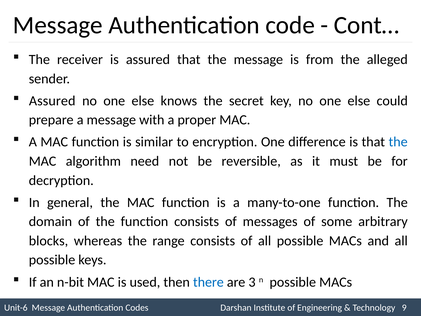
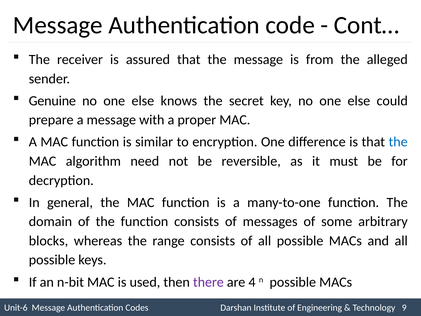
Assured: Assured -> Genuine (52, 101)
there colour: blue -> purple (208, 282)
3: 3 -> 4 (252, 282)
